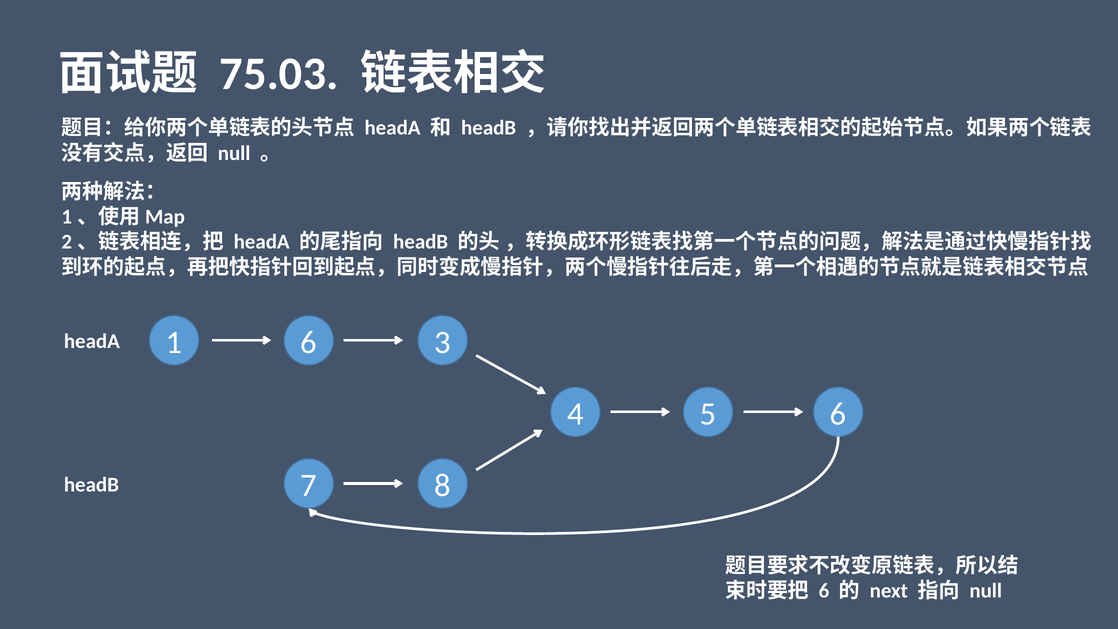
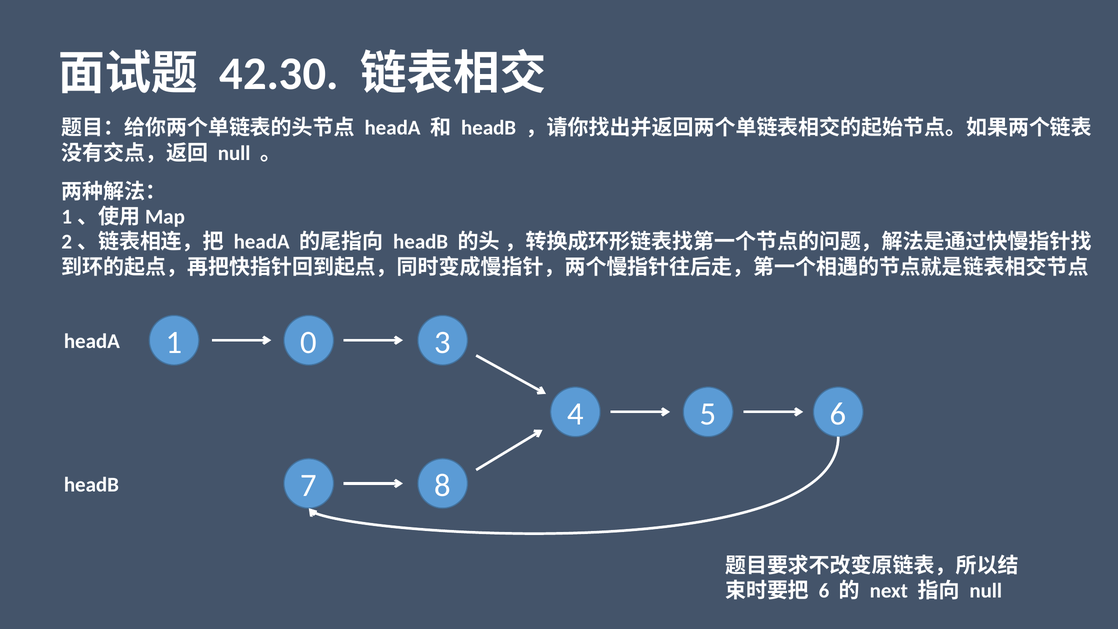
75.03: 75.03 -> 42.30 (279, 74)
1 6: 6 -> 0 (309, 342)
